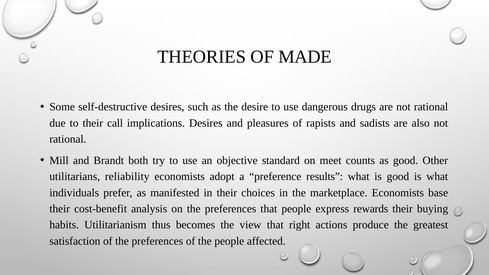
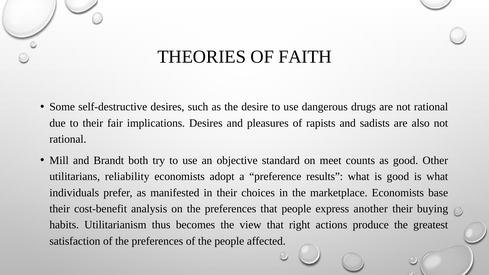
MADE: MADE -> FAITH (305, 57)
call: call -> fair (115, 123)
rewards: rewards -> another (371, 209)
